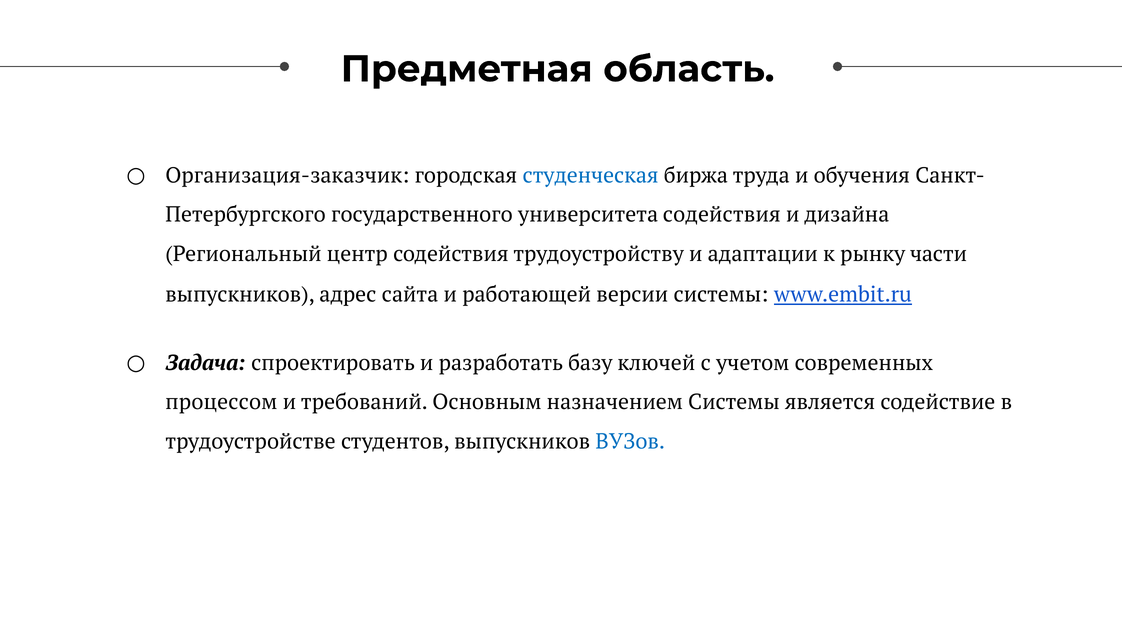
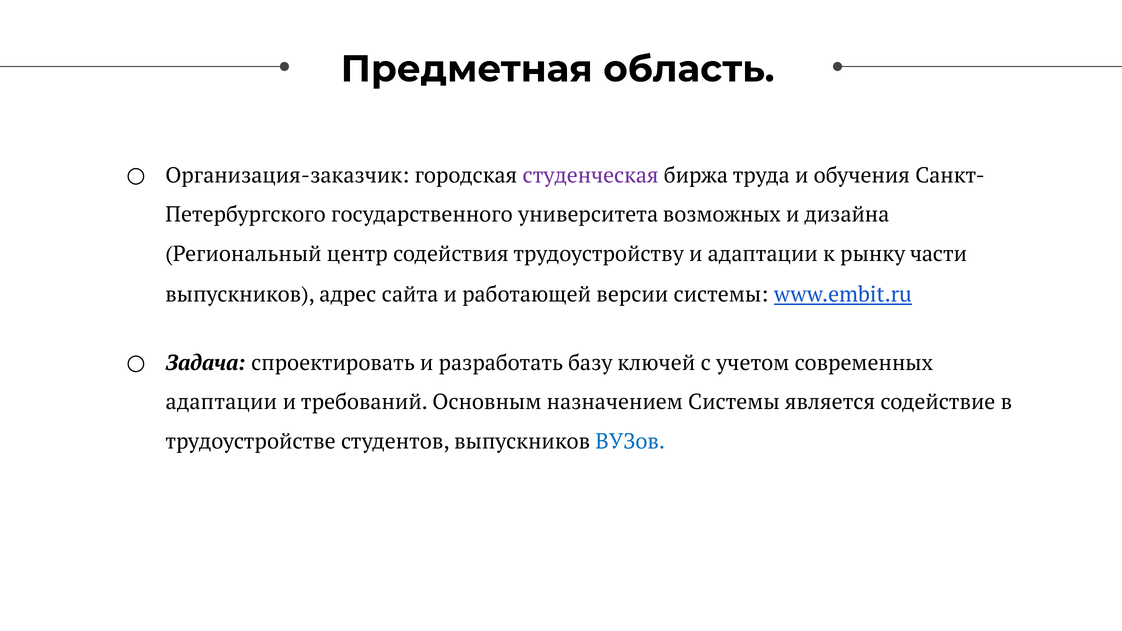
студенческая colour: blue -> purple (591, 175)
университета содействия: содействия -> возможных (722, 215)
процессом: процессом -> адаптации (221, 402)
